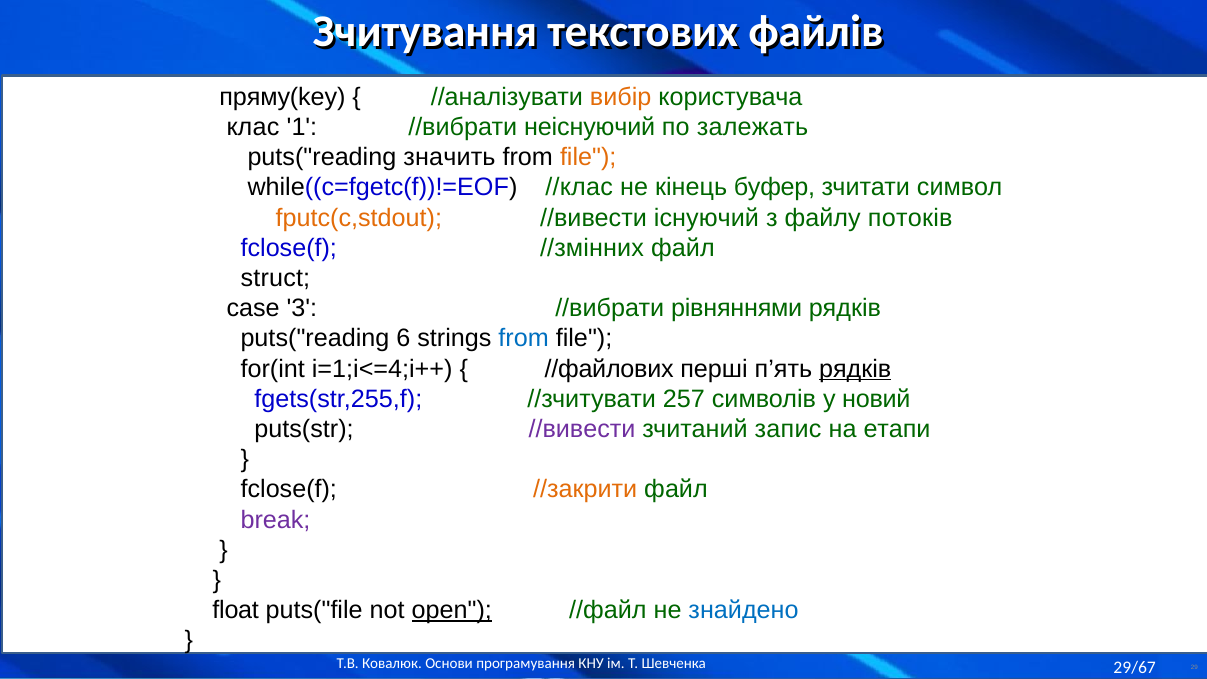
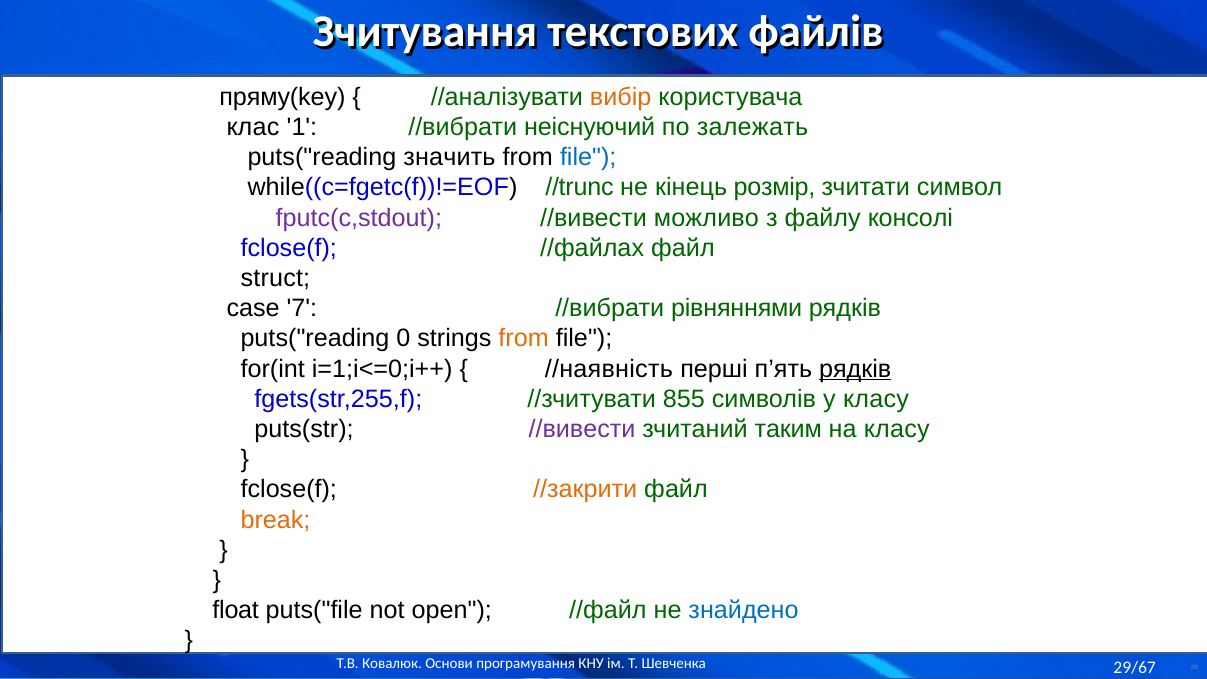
file colour: orange -> blue (588, 157)
//клас: //клас -> //trunc (579, 188)
буфер: буфер -> розмір (775, 188)
fputc(c,stdout colour: orange -> purple (359, 218)
існуючий: існуючий -> можливо (706, 218)
потоків: потоків -> консолі (910, 218)
//змінних: //змінних -> //файлах (592, 248)
3: 3 -> 7 (302, 308)
6: 6 -> 0 (403, 339)
from colour: blue -> orange (524, 339)
i=1;i<=4;i++: i=1;i<=4;i++ -> i=1;i<=0;i++ (382, 369)
//файлових: //файлових -> //наявність (609, 369)
257: 257 -> 855 (684, 399)
у новий: новий -> класу (876, 399)
запис: запис -> таким (788, 429)
на етапи: етапи -> класу (897, 429)
break colour: purple -> orange (276, 520)
open underline: present -> none (452, 610)
